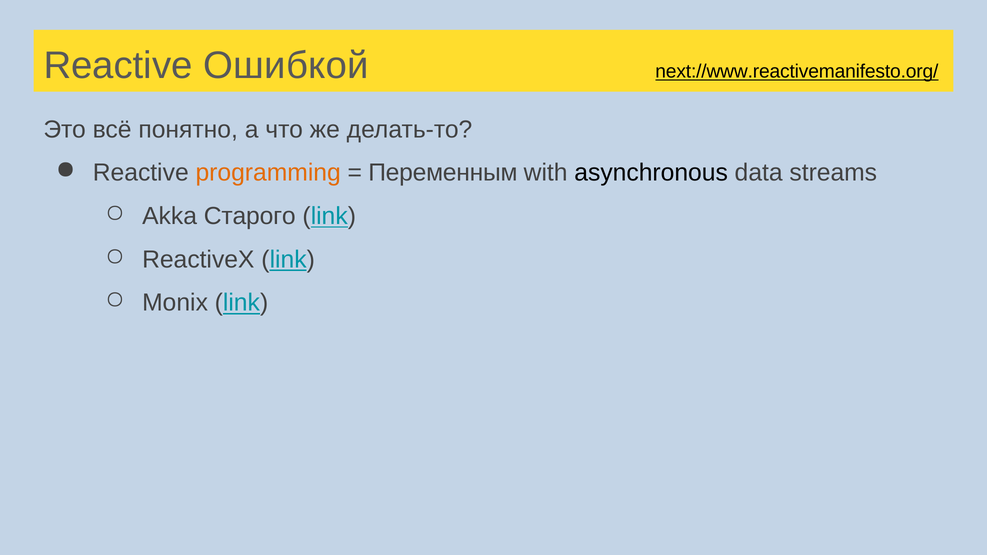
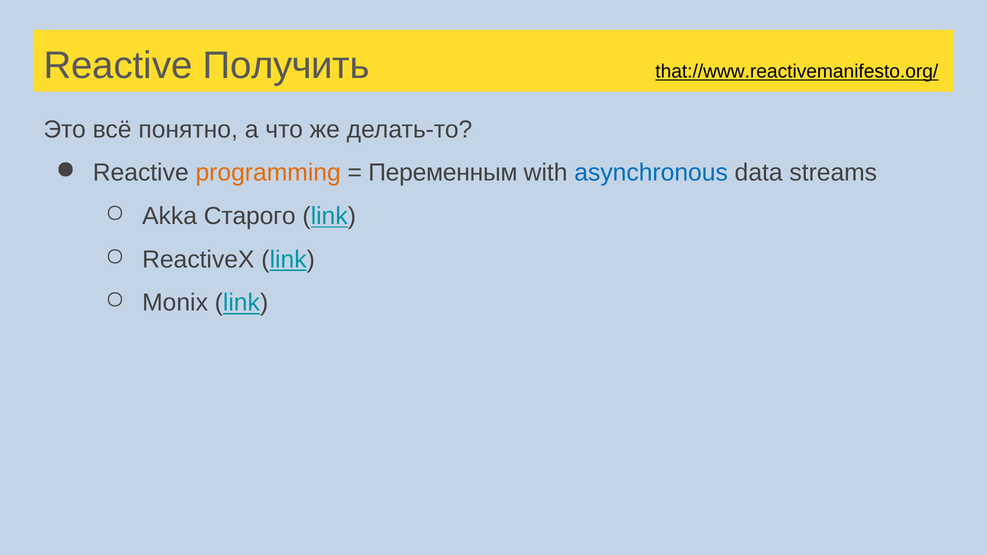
Ошибкой: Ошибкой -> Получить (286, 65)
next://www.reactivemanifesto.org/: next://www.reactivemanifesto.org/ -> that://www.reactivemanifesto.org/ (797, 72)
asynchronous colour: black -> blue (651, 173)
